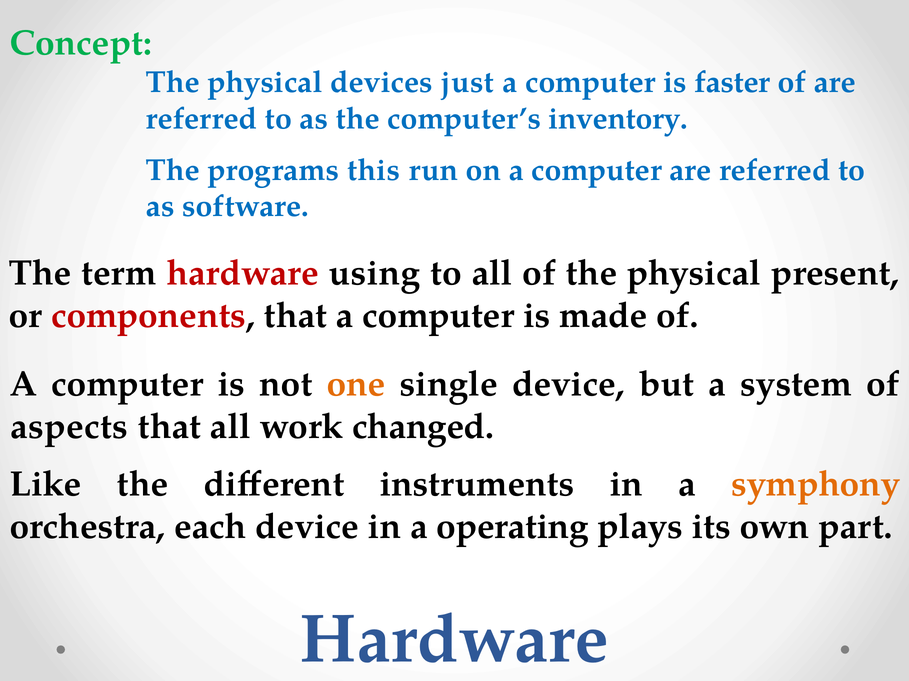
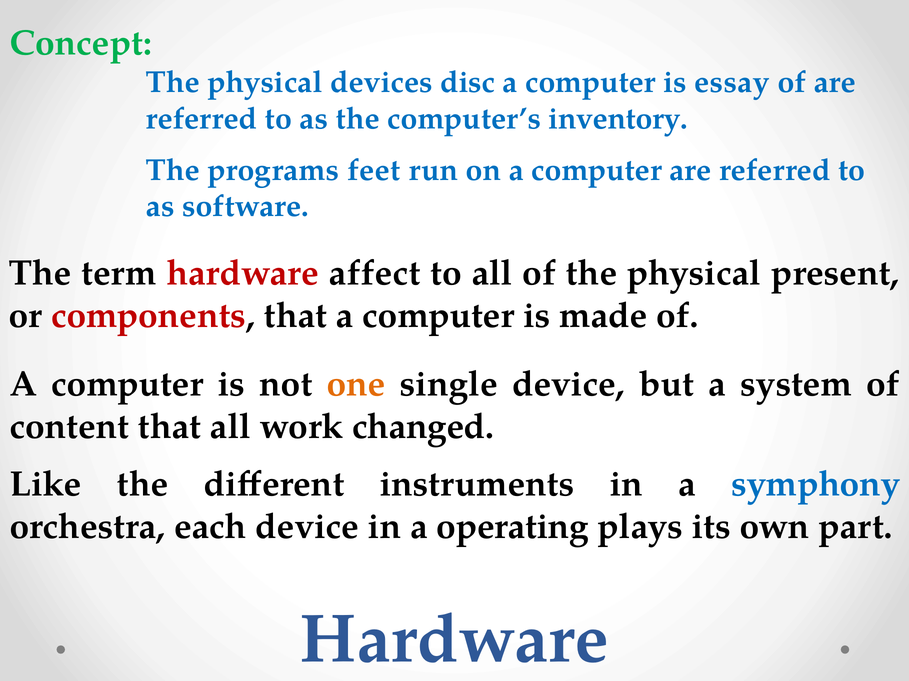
just: just -> disc (468, 82)
faster: faster -> essay (732, 82)
this: this -> feet (374, 170)
using: using -> affect (375, 274)
aspects: aspects -> content (69, 427)
symphony colour: orange -> blue (816, 485)
